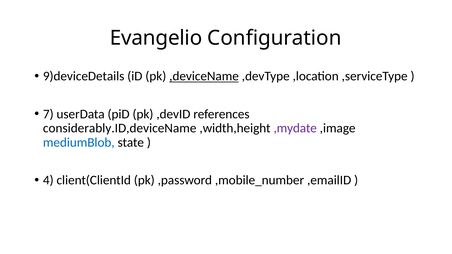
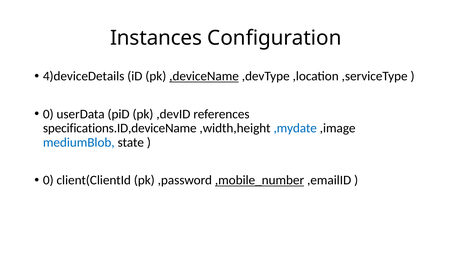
Evangelio: Evangelio -> Instances (156, 38)
9)deviceDetails: 9)deviceDetails -> 4)deviceDetails (84, 76)
7: 7 -> 0 (48, 114)
considerably.ID,deviceName: considerably.ID,deviceName -> specifications.ID,deviceName (120, 128)
,mydate colour: purple -> blue (295, 128)
4: 4 -> 0 (48, 180)
,mobile_number underline: none -> present (260, 180)
